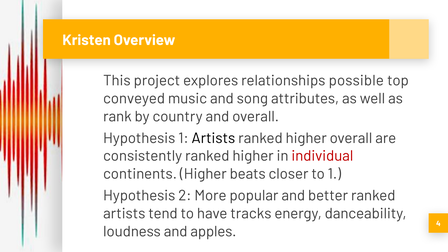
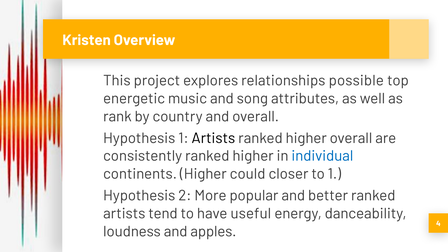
conveyed: conveyed -> energetic (134, 99)
individual colour: red -> blue (322, 156)
beats: beats -> could (248, 174)
tracks: tracks -> useful (251, 214)
